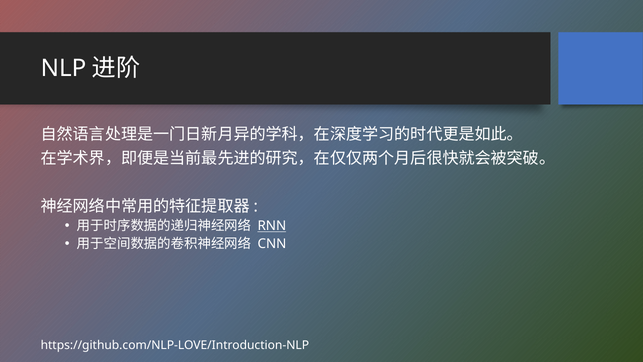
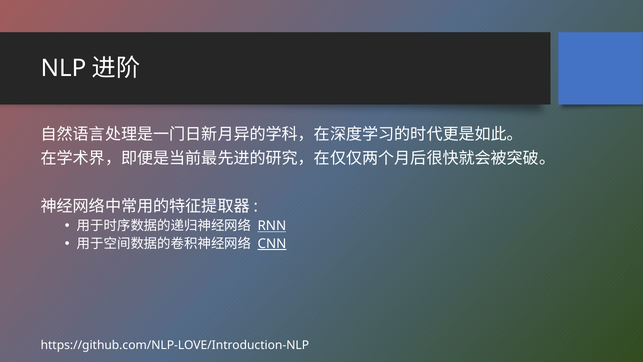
CNN underline: none -> present (272, 244)
